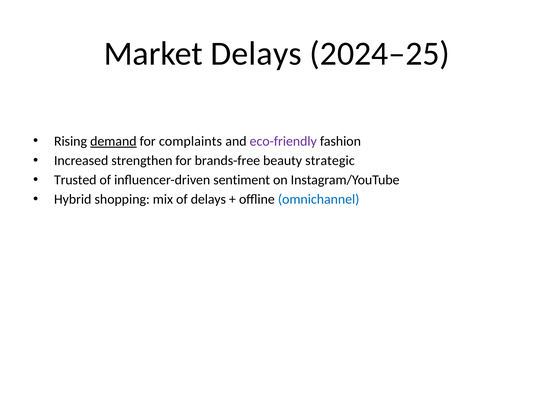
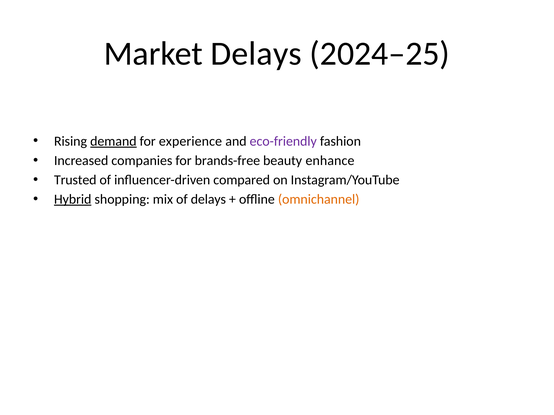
complaints: complaints -> experience (190, 141)
strengthen: strengthen -> companies (142, 161)
strategic: strategic -> enhance (330, 161)
sentiment: sentiment -> compared (242, 180)
Hybrid underline: none -> present (73, 199)
omnichannel colour: blue -> orange (319, 199)
